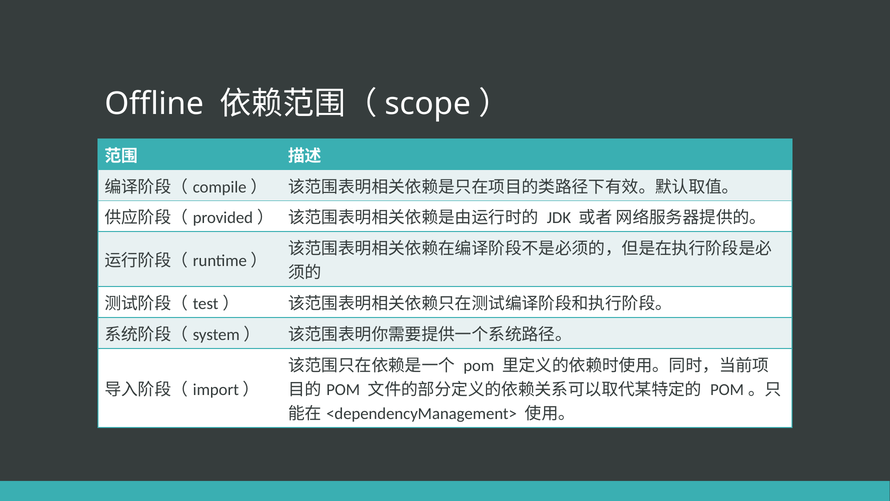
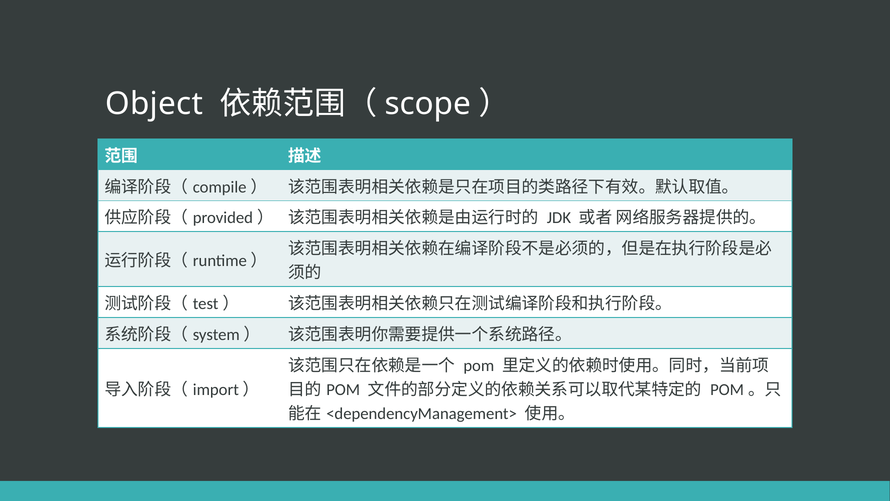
Offline: Offline -> Object (154, 104)
